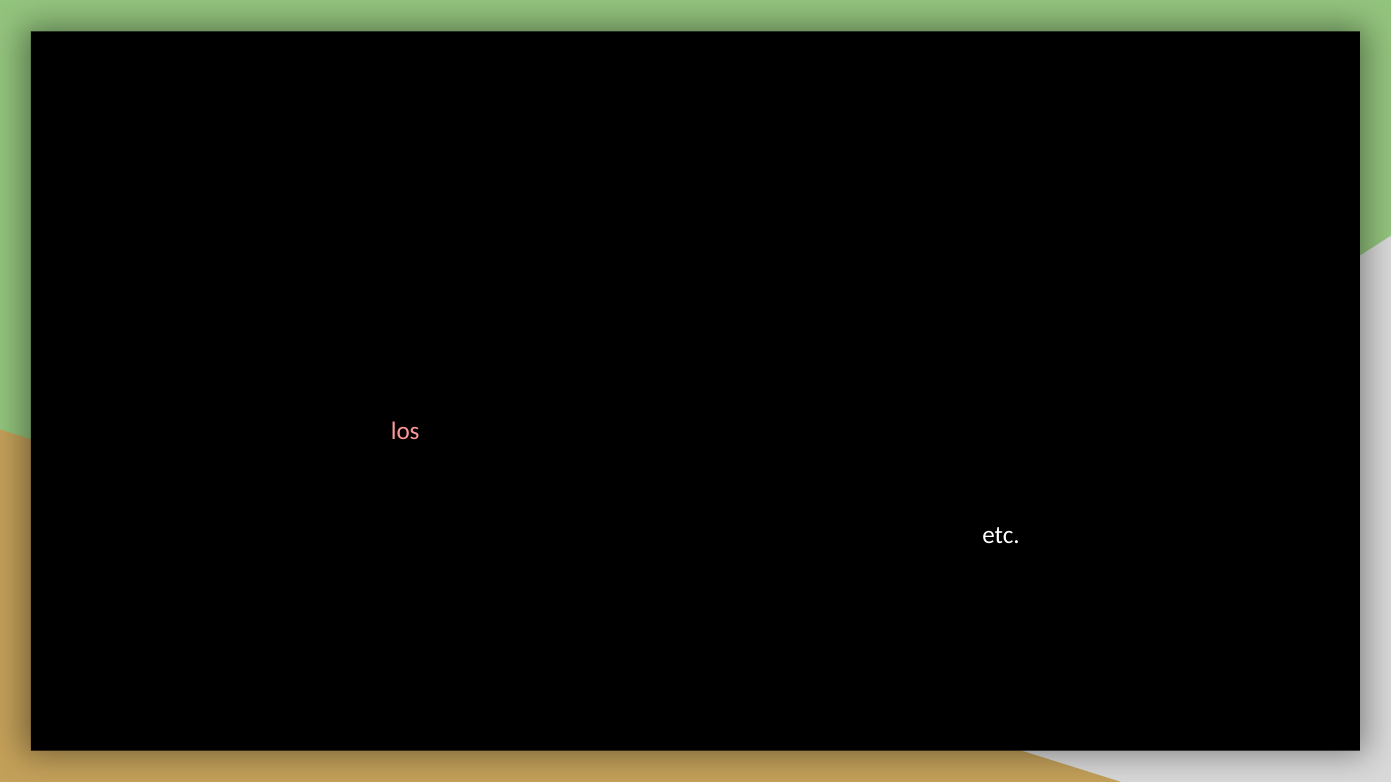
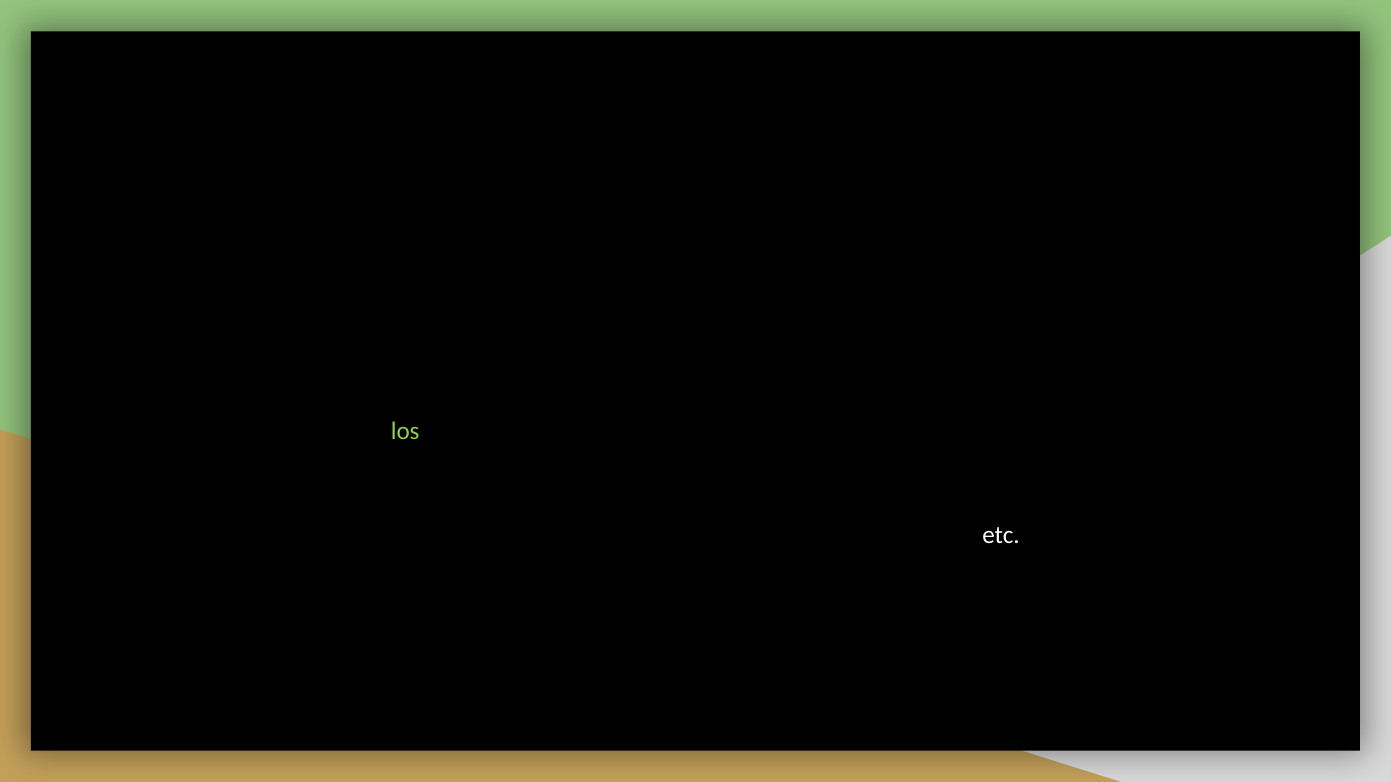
los colour: pink -> light green (405, 432)
